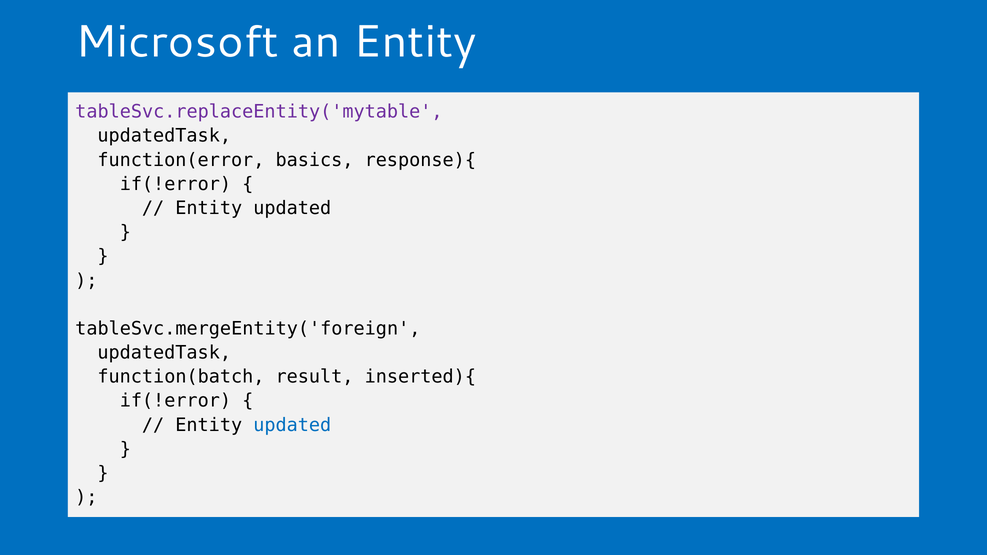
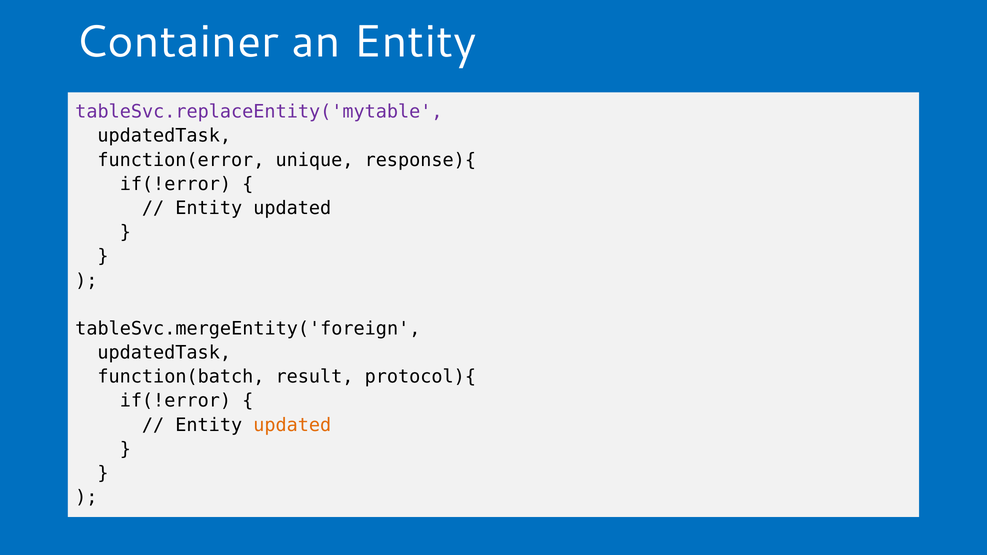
Microsoft: Microsoft -> Container (177, 42)
basics: basics -> unique (314, 160)
inserted){: inserted){ -> protocol){ (420, 377)
updated colour: blue -> orange (292, 425)
